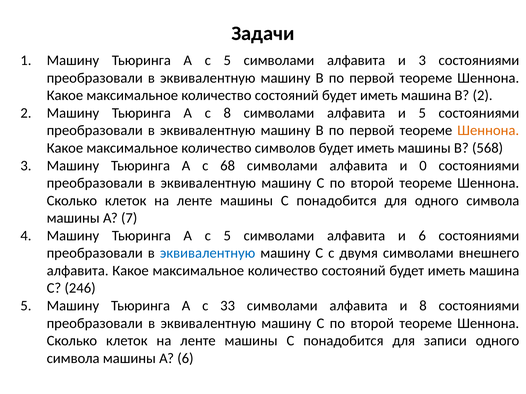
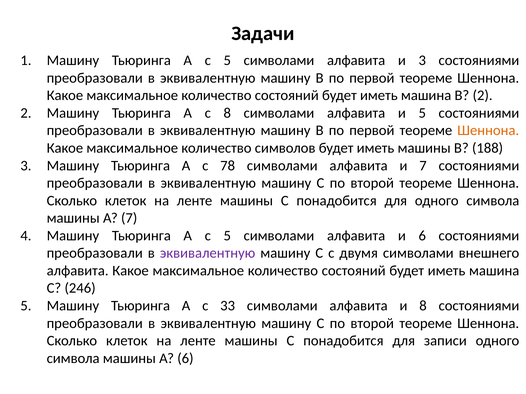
568: 568 -> 188 (488, 148)
68: 68 -> 78 (228, 166)
и 0: 0 -> 7 (423, 166)
эквивалентную colour: blue -> purple (208, 253)
